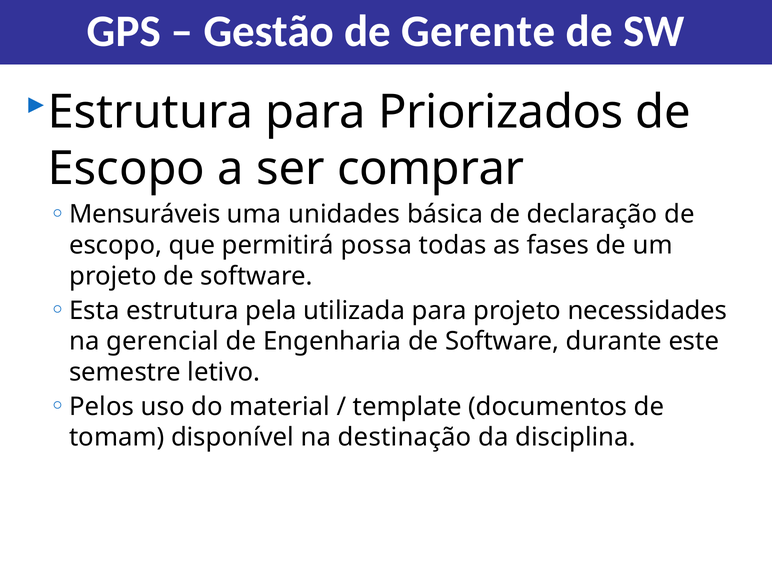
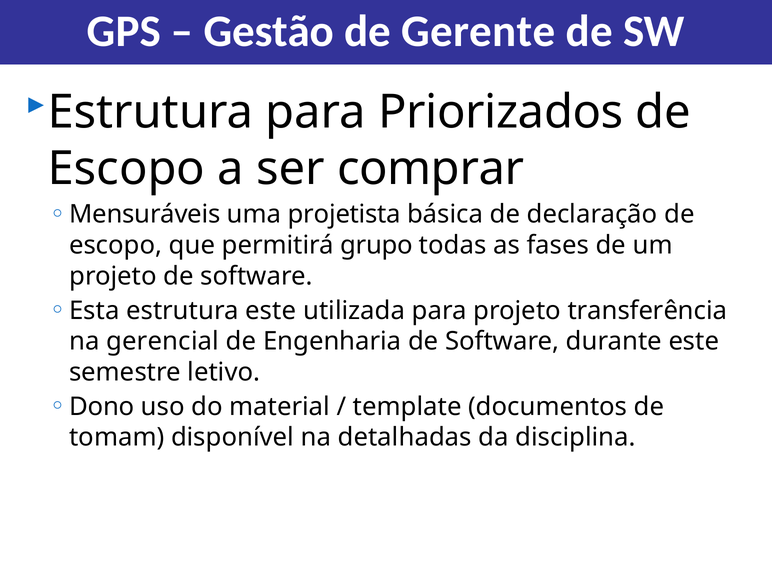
unidades: unidades -> projetista (344, 214)
possa: possa -> grupo (377, 245)
estrutura pela: pela -> este (271, 311)
necessidades: necessidades -> transferência (647, 311)
Pelos: Pelos -> Dono (102, 407)
destinação: destinação -> detalhadas (405, 438)
